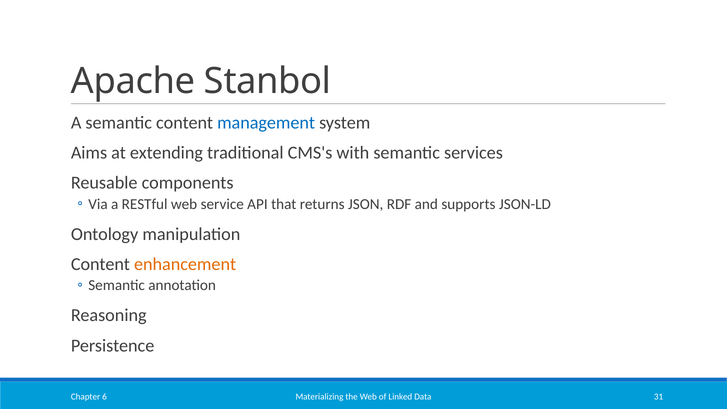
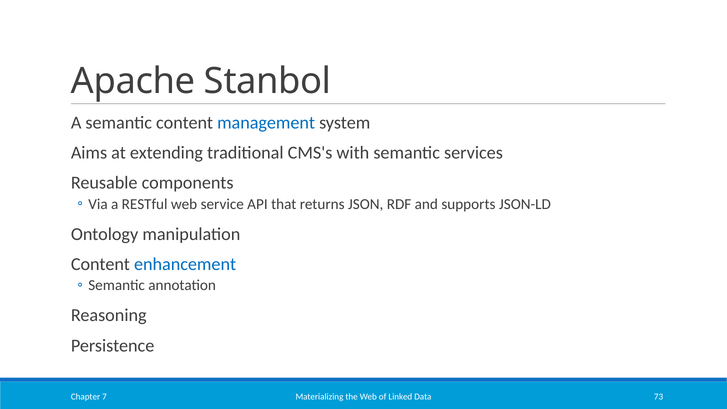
enhancement colour: orange -> blue (185, 264)
31: 31 -> 73 (659, 397)
6: 6 -> 7 (104, 397)
